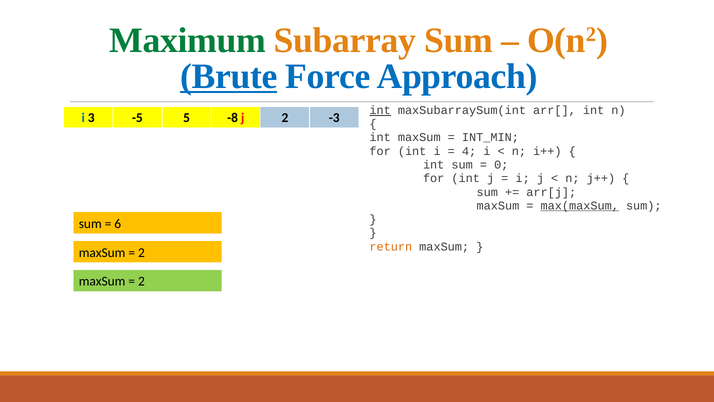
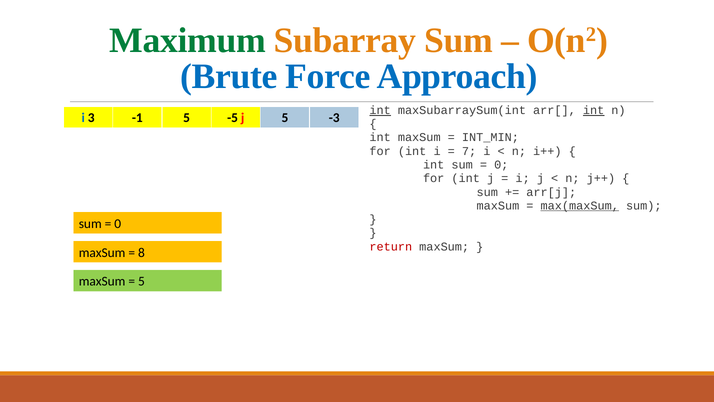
Brute underline: present -> none (229, 77)
int underline: none -> present (594, 110)
-5: -5 -> -1 (137, 118)
-8: -8 -> -5 (233, 118)
j 2: 2 -> 5 (285, 118)
4: 4 -> 7 (469, 151)
6: 6 -> 0 (118, 224)
return colour: orange -> red (391, 246)
2: 2 -> 8 (141, 252)
2: 2 -> 5 (141, 281)
